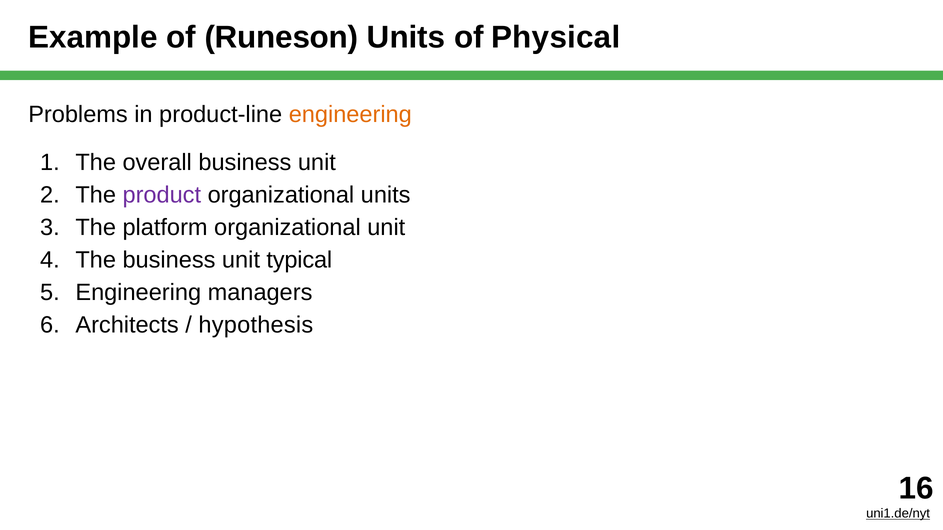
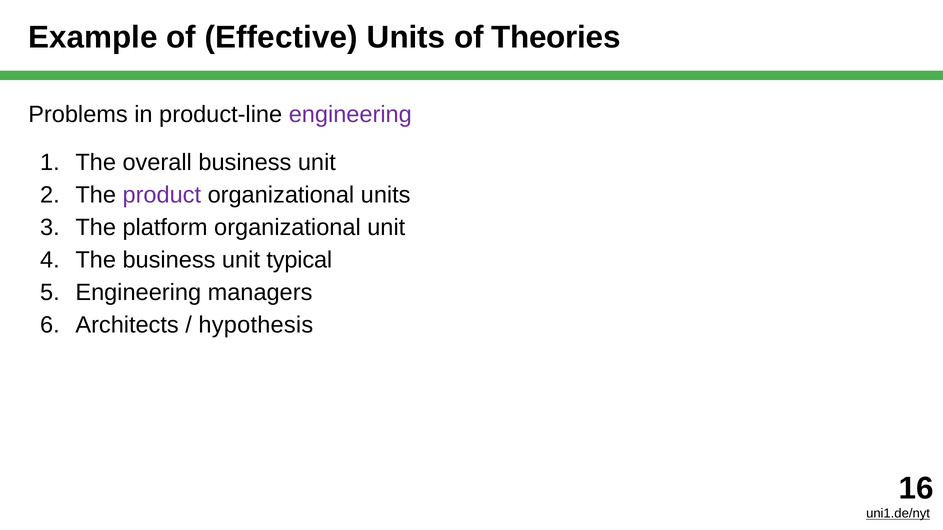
Runeson: Runeson -> Effective (281, 38)
Physical: Physical -> Theories (556, 38)
engineering colour: orange -> purple (350, 114)
